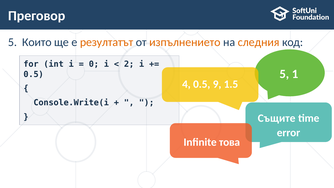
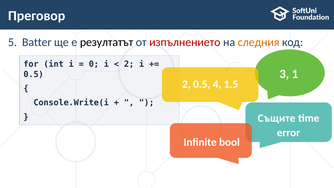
Които: Които -> Batter (37, 42)
резултатът colour: orange -> black (107, 42)
изпълнението colour: orange -> red (185, 42)
5: 5 -> 3 (284, 74)
4: 4 -> 2 (186, 84)
9: 9 -> 4 (217, 84)
това: това -> bool (229, 142)
